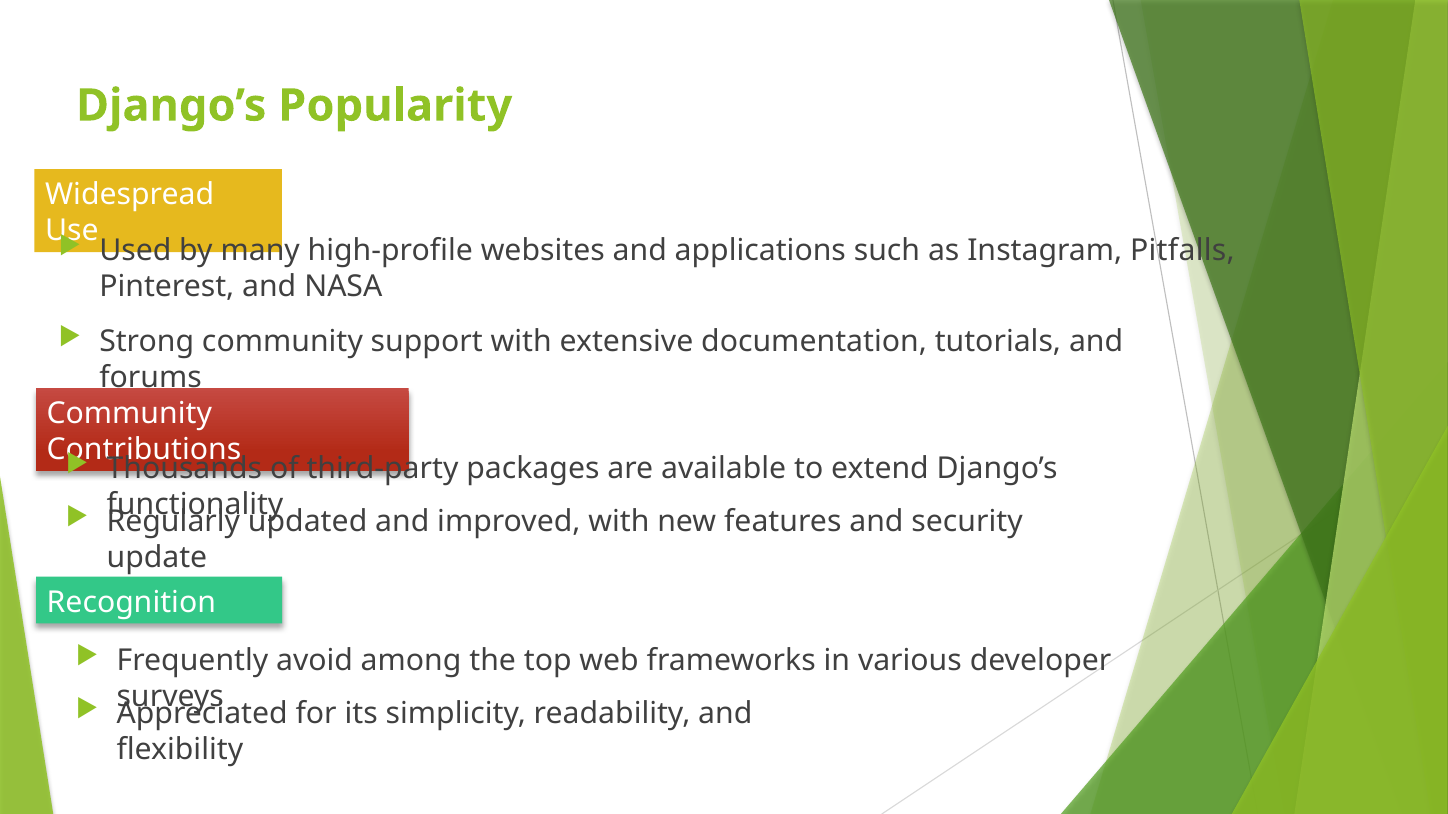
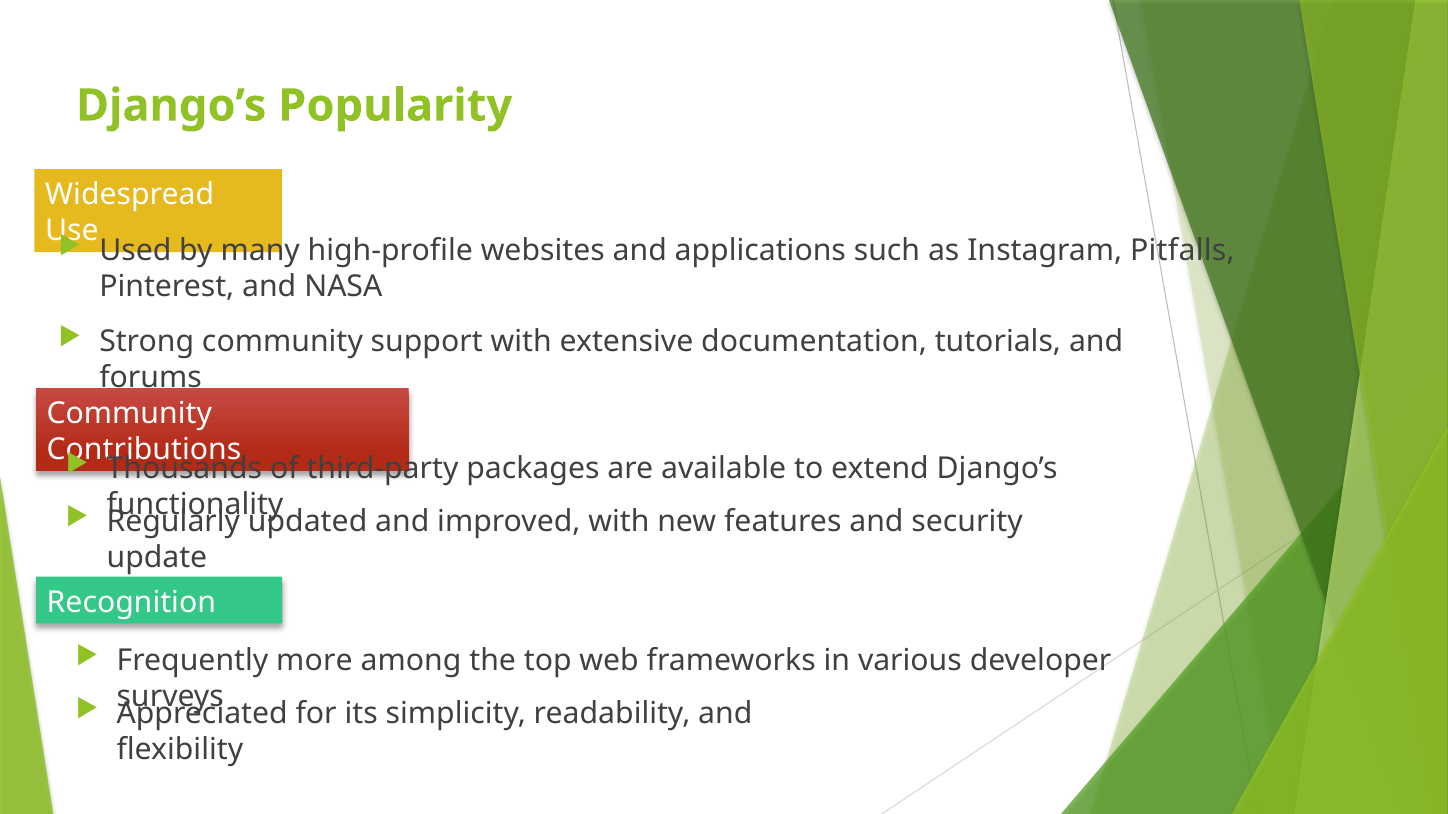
avoid: avoid -> more (314, 661)
